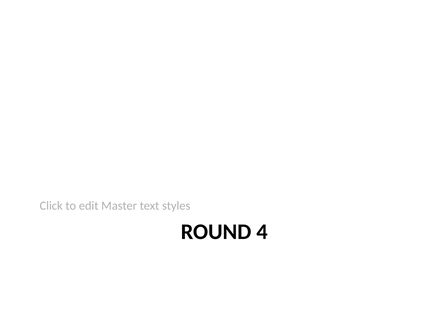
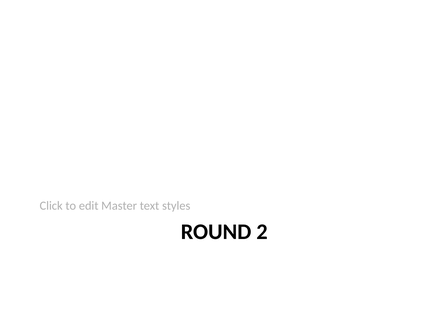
4: 4 -> 2 (262, 232)
